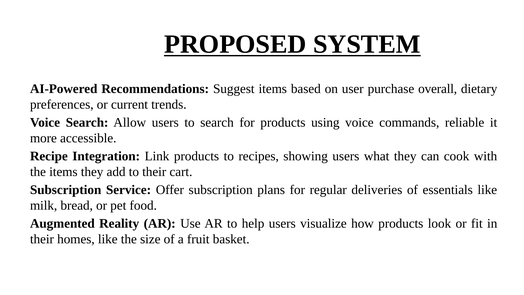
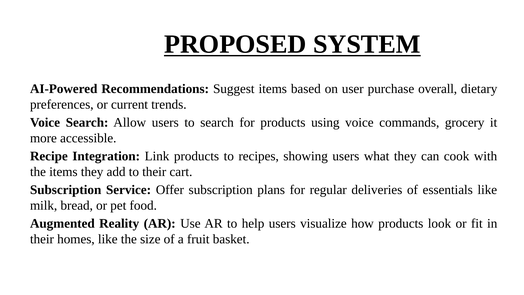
reliable: reliable -> grocery (465, 122)
